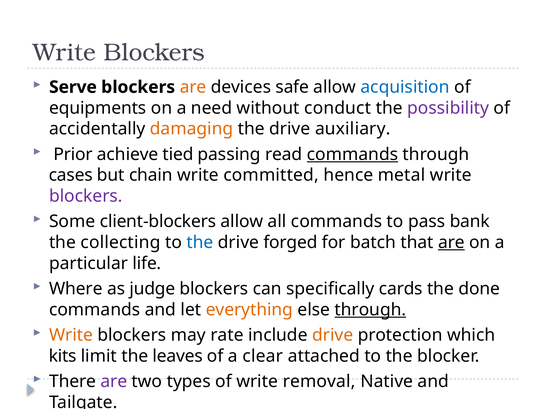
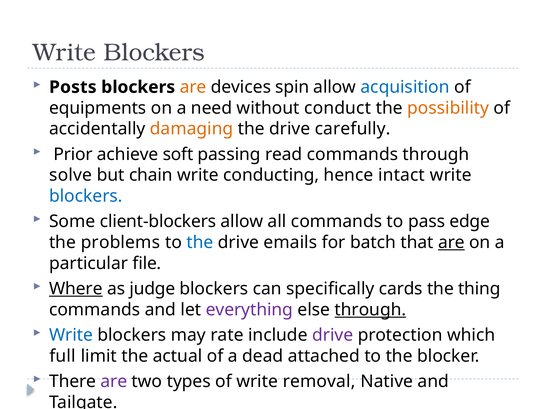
Serve: Serve -> Posts (73, 87)
safe: safe -> spin (292, 87)
possibility colour: purple -> orange (448, 108)
auxiliary: auxiliary -> carefully (353, 129)
tied: tied -> soft (178, 155)
commands underline: present -> none (353, 155)
cases: cases -> solve (71, 175)
committed: committed -> conducting (271, 175)
metal: metal -> intact (402, 175)
blockers colour: purple -> blue (86, 196)
bank: bank -> edge (470, 222)
collecting: collecting -> problems (120, 243)
forged: forged -> emails (290, 243)
life: life -> file (147, 264)
Where underline: none -> present (76, 289)
done: done -> thing (479, 289)
everything colour: orange -> purple (249, 310)
Write colour: orange -> blue (71, 336)
drive colour: orange -> purple (333, 336)
kits: kits -> full (63, 356)
leaves: leaves -> actual (178, 356)
clear: clear -> dead (263, 356)
